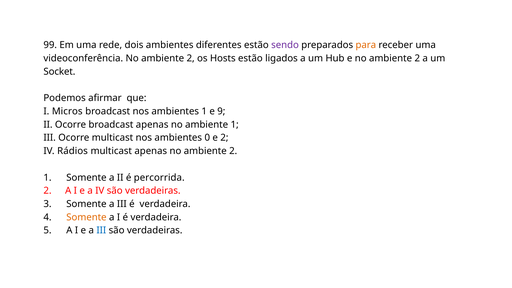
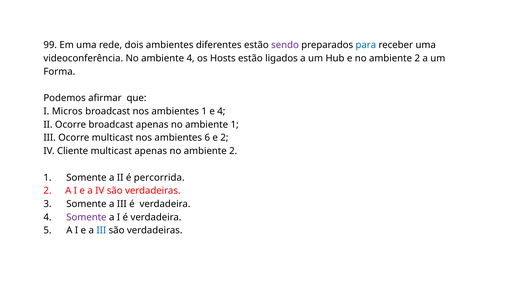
para colour: orange -> blue (366, 45)
videoconferência No ambiente 2: 2 -> 4 (191, 58)
Socket: Socket -> Forma (59, 72)
e 9: 9 -> 4 (221, 111)
0: 0 -> 6 (207, 138)
Rádios: Rádios -> Cliente (73, 151)
Somente colour: orange -> purple (86, 217)
